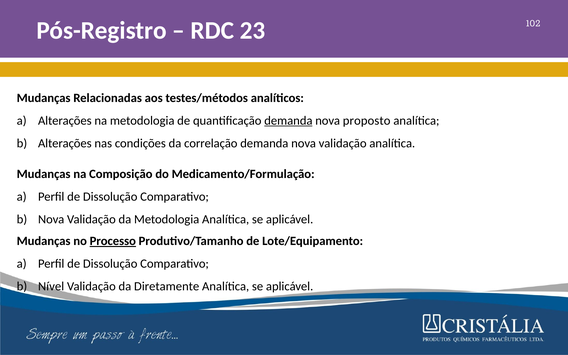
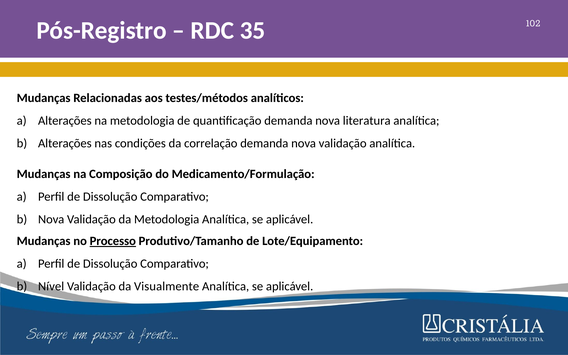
23: 23 -> 35 (253, 31)
demanda underline: present -> none (288, 121)
proposto: proposto -> literatura (367, 121)
Diretamente: Diretamente -> Visualmente (167, 286)
